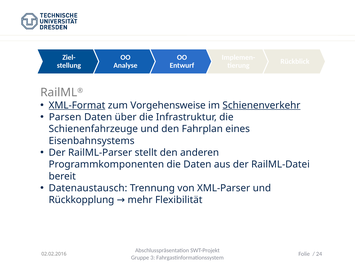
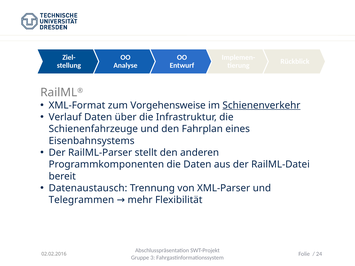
XML-Format underline: present -> none (77, 105)
Parsen: Parsen -> Verlauf (65, 117)
Rückkopplung: Rückkopplung -> Telegrammen (81, 200)
